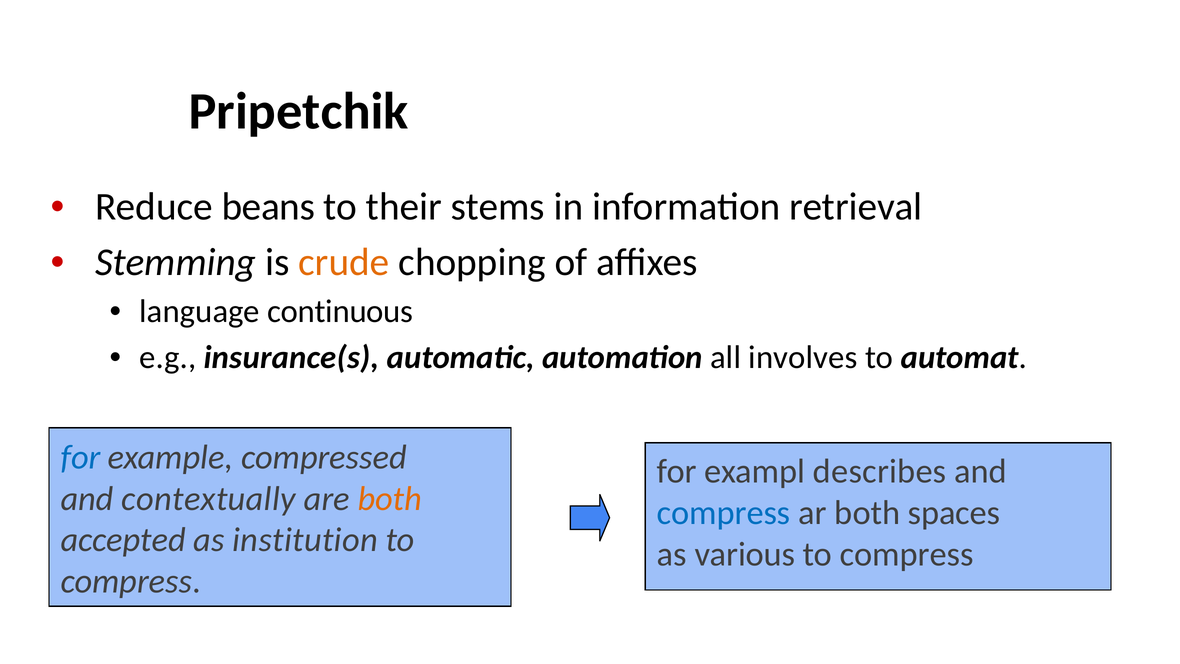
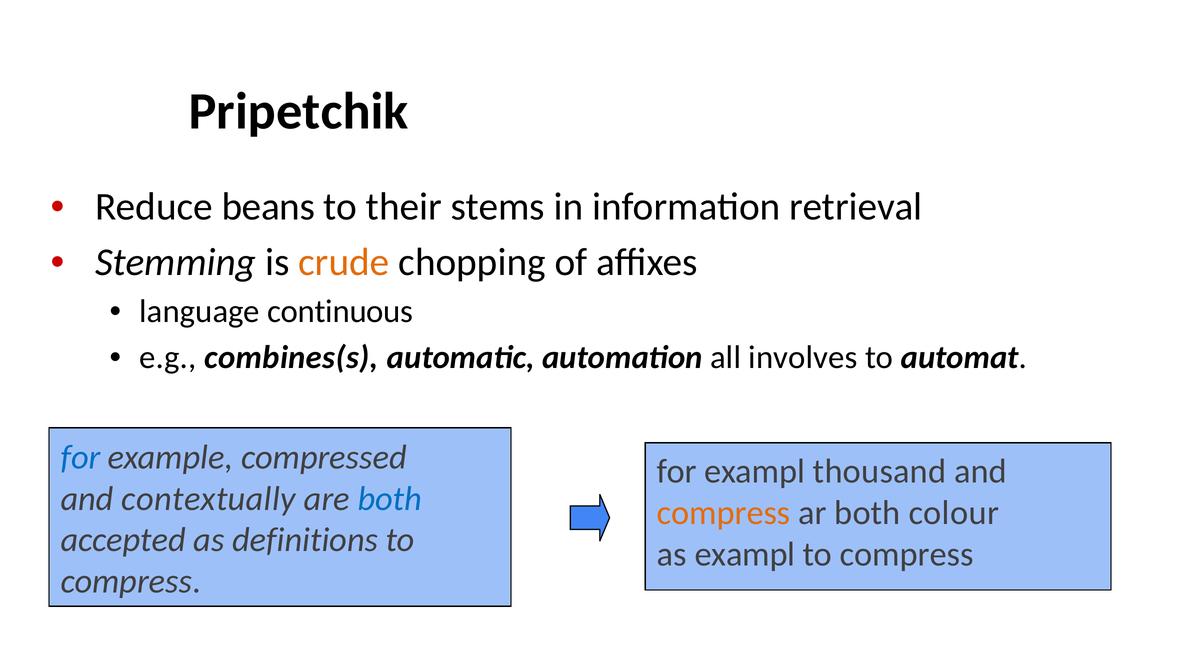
insurance(s: insurance(s -> combines(s (291, 357)
describes: describes -> thousand (880, 471)
both colour: orange -> blue (390, 499)
compress colour: blue -> orange (724, 513)
spaces: spaces -> colour (954, 513)
institution: institution -> definitions (305, 540)
as various: various -> exampl (745, 554)
